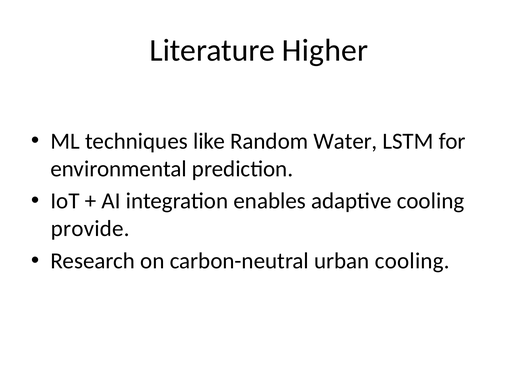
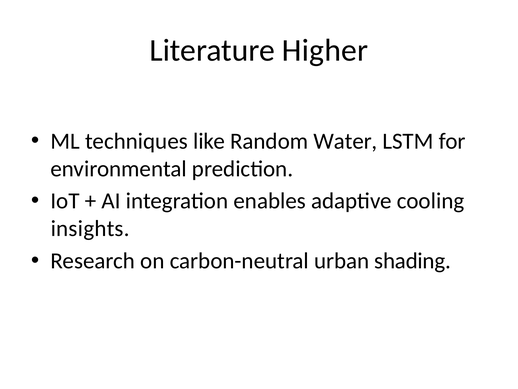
provide: provide -> insights (90, 228)
urban cooling: cooling -> shading (413, 261)
